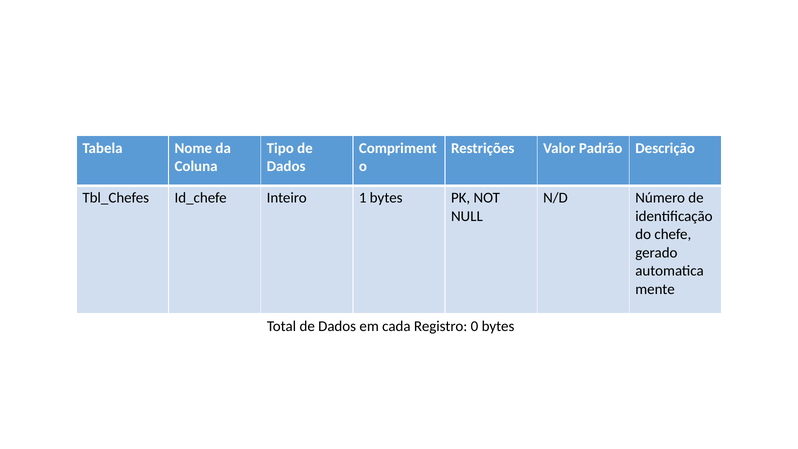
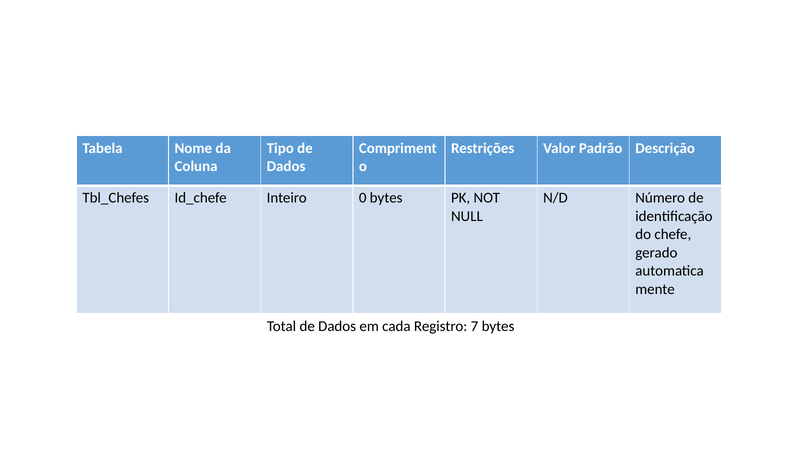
1: 1 -> 0 (363, 198)
0: 0 -> 7 (474, 326)
